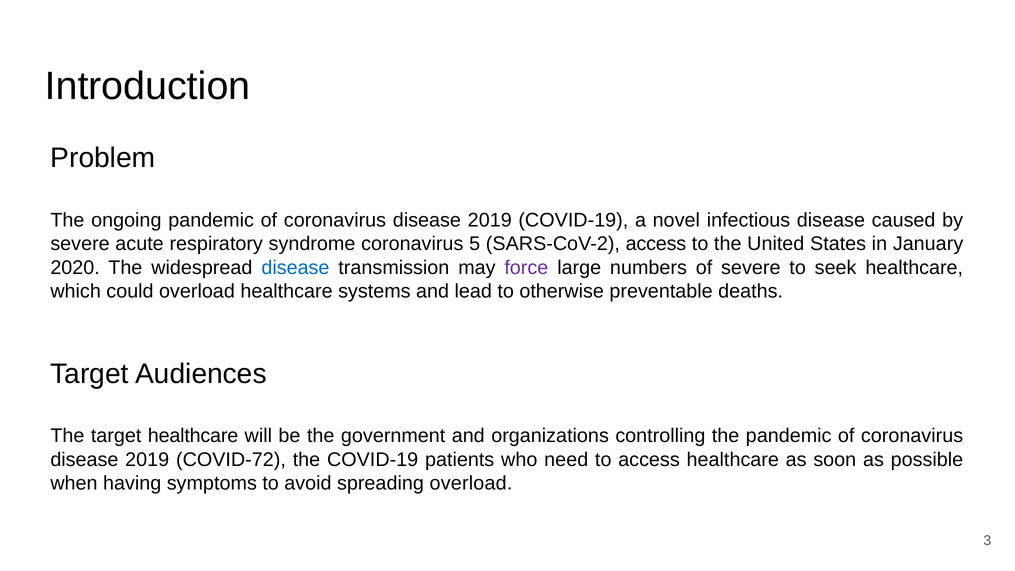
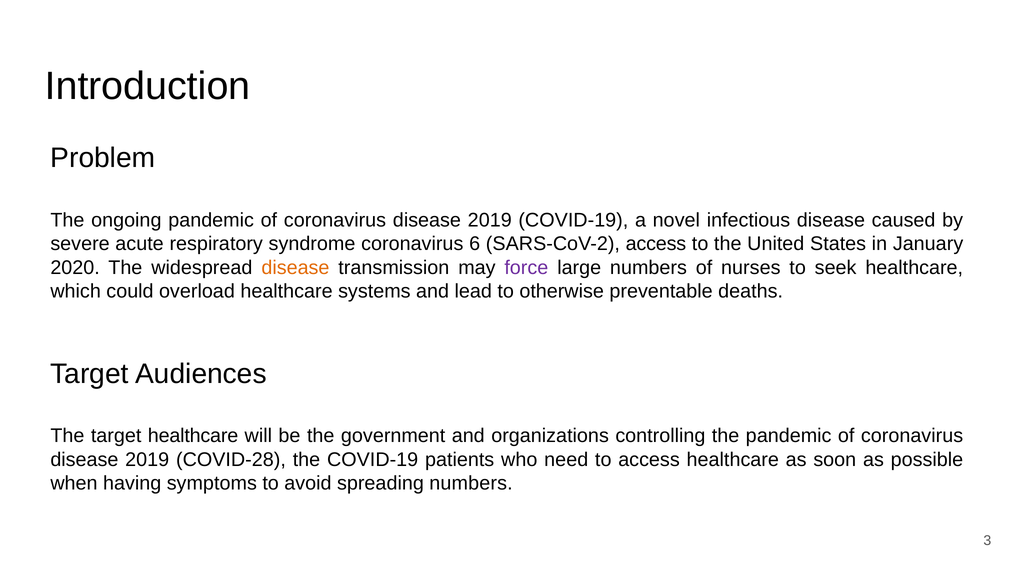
5: 5 -> 6 (475, 244)
disease colour: blue -> orange (295, 268)
of severe: severe -> nurses (751, 268)
COVID-72: COVID-72 -> COVID-28 (231, 460)
spreading overload: overload -> numbers (471, 483)
